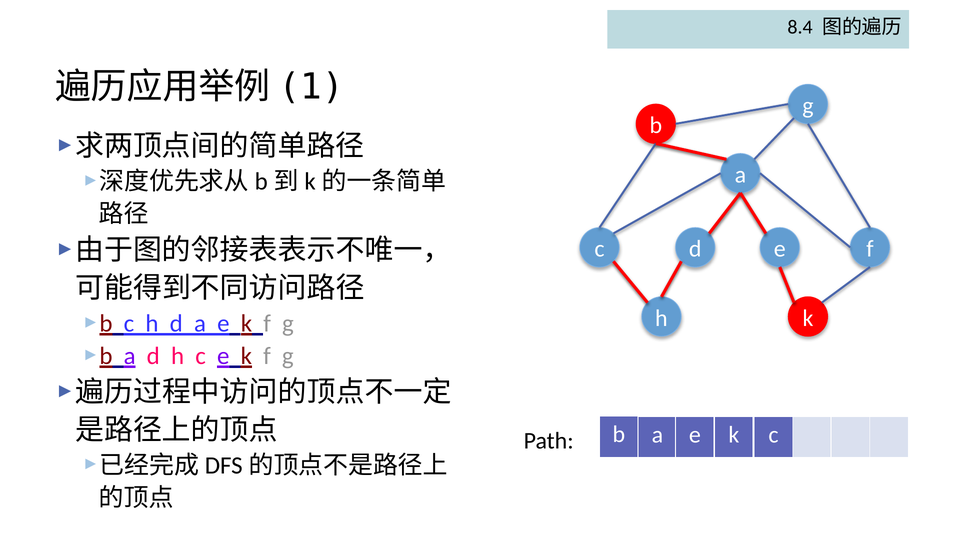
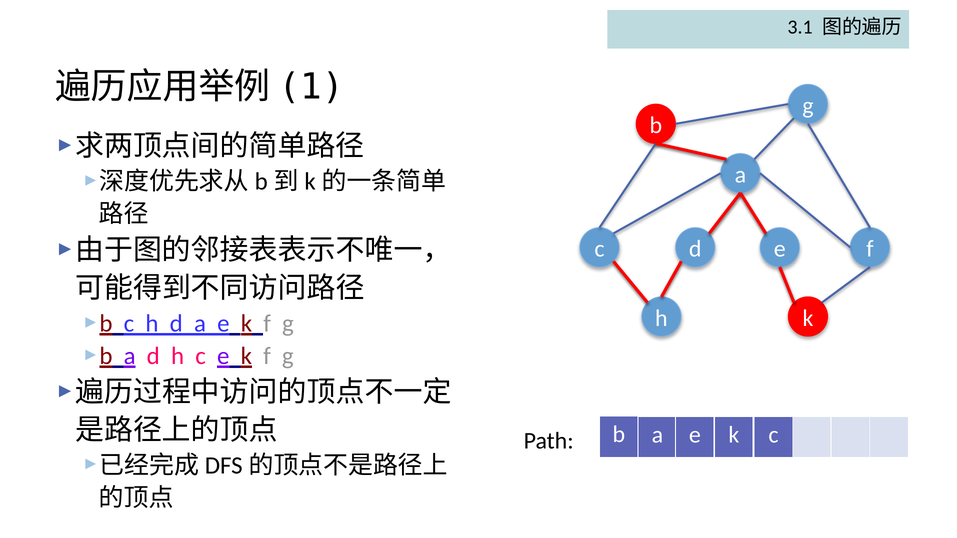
8.4: 8.4 -> 3.1 (800, 27)
